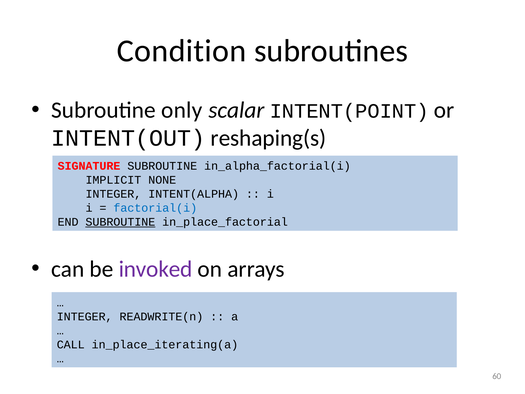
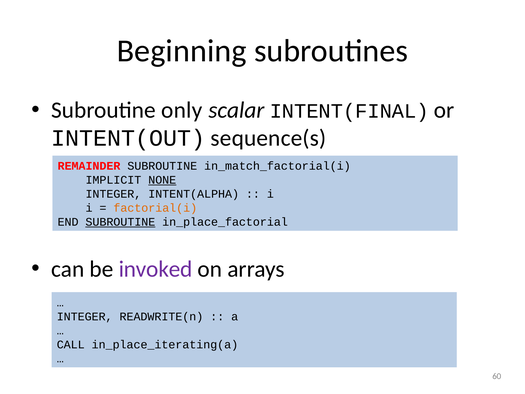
Condition: Condition -> Beginning (182, 51)
INTENT(POINT: INTENT(POINT -> INTENT(FINAL (349, 111)
reshaping(s: reshaping(s -> sequence(s (268, 138)
SIGNATURE: SIGNATURE -> REMAINDER (89, 166)
in_alpha_factorial(i: in_alpha_factorial(i -> in_match_factorial(i (277, 166)
NONE underline: none -> present (162, 180)
factorial(i colour: blue -> orange (155, 208)
